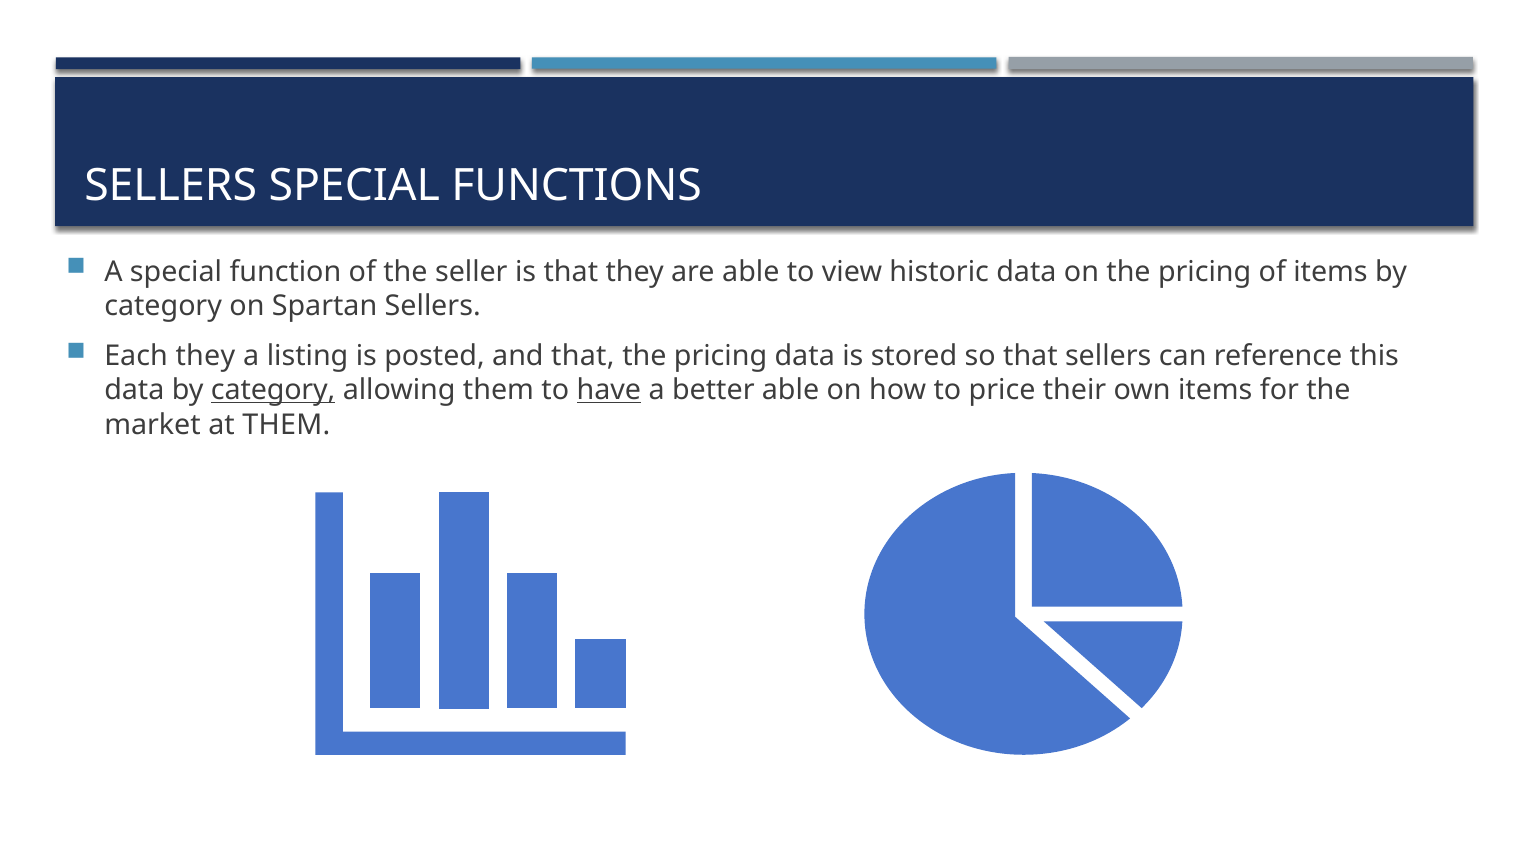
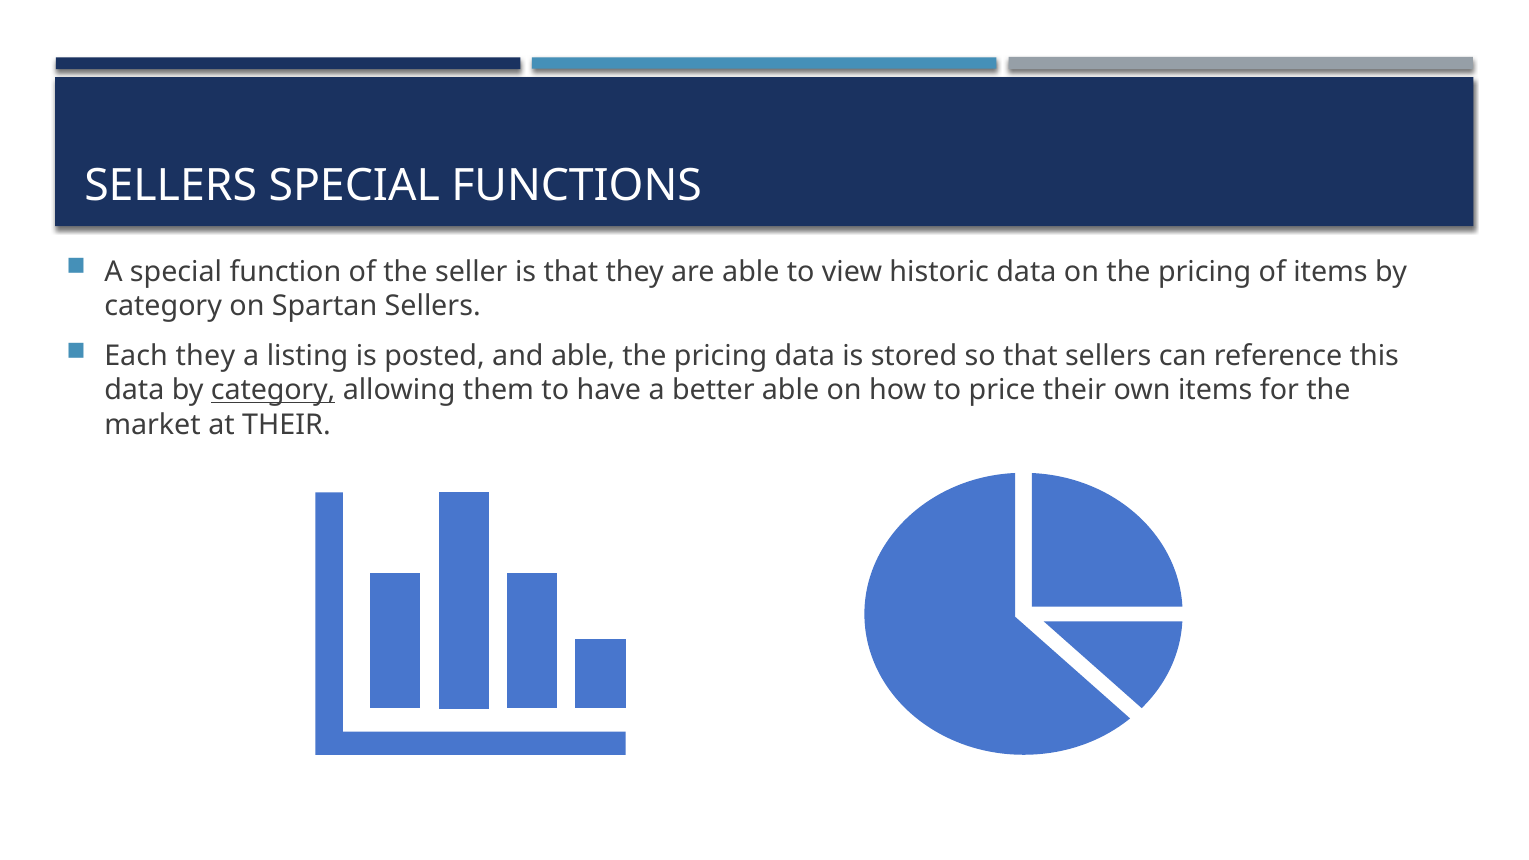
and that: that -> able (583, 356)
have underline: present -> none (609, 390)
at THEM: THEM -> THEIR (286, 425)
